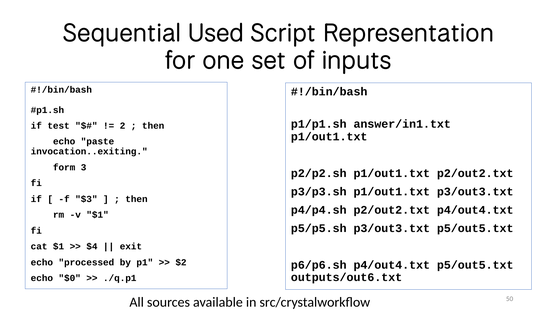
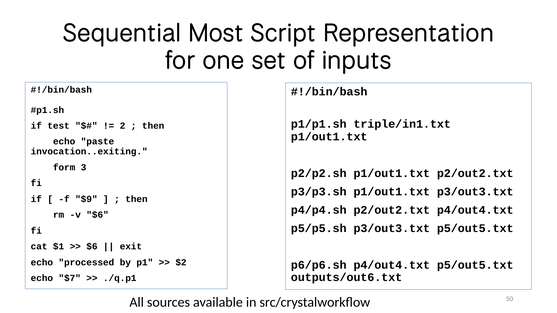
Used: Used -> Most (216, 33)
answer/in1.txt: answer/in1.txt -> triple/in1.txt (402, 124)
$3: $3 -> $9 (86, 199)
v $1: $1 -> $6 (98, 215)
$4: $4 -> $6 (92, 247)
$0: $0 -> $7 (70, 278)
